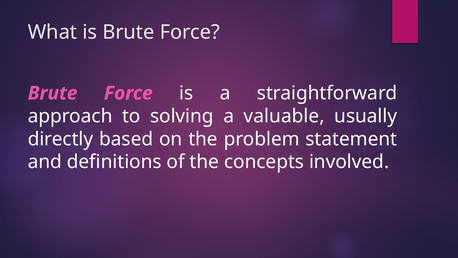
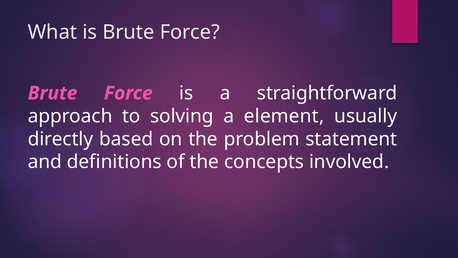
valuable: valuable -> element (284, 116)
